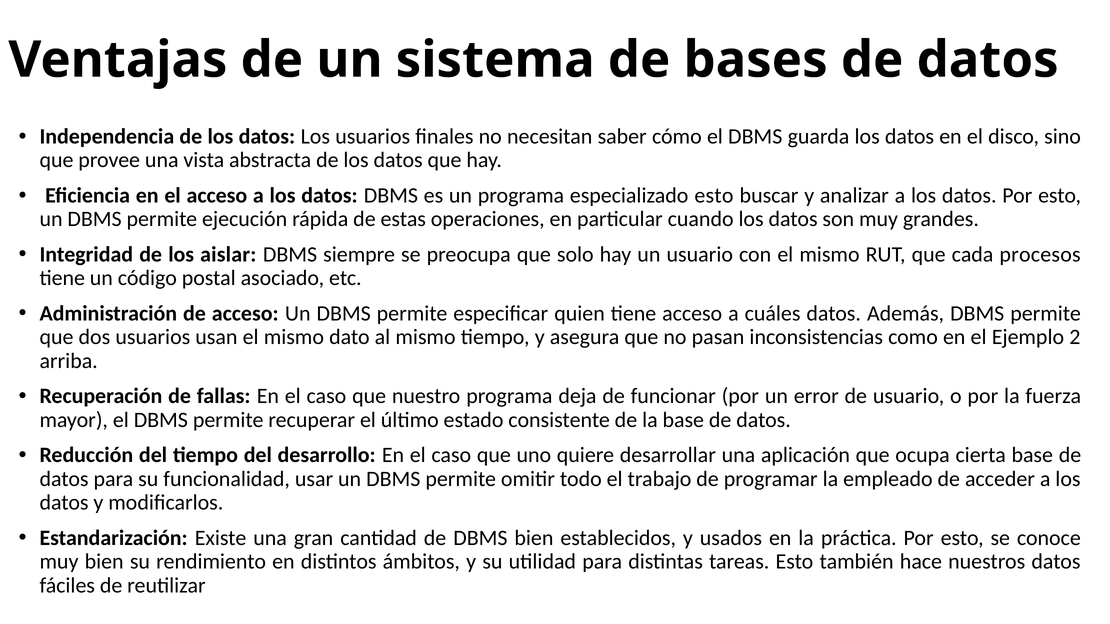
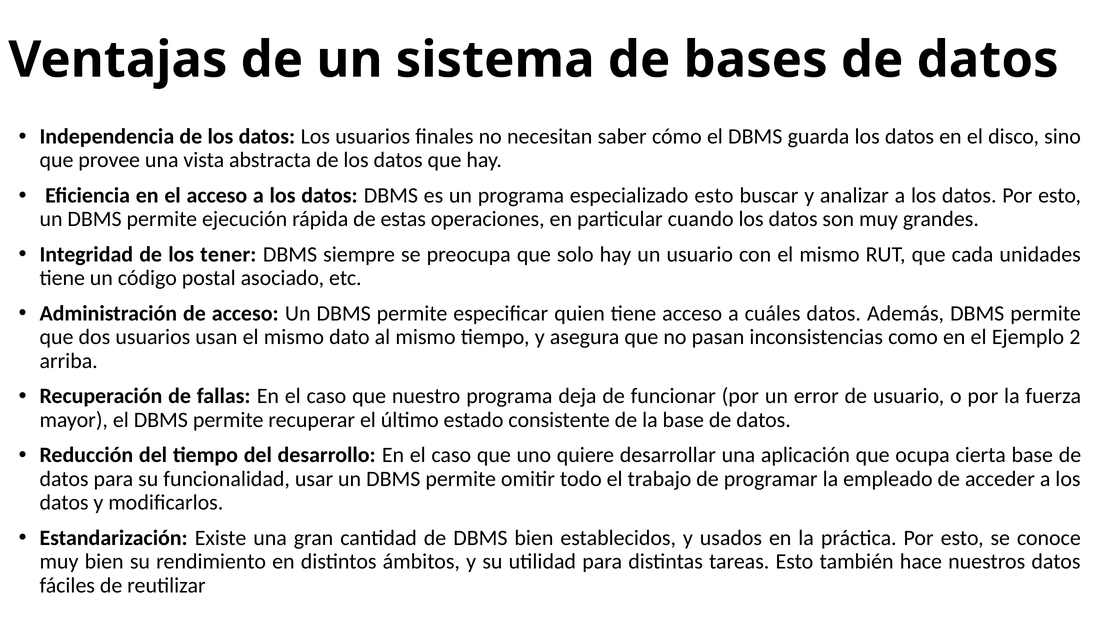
aislar: aislar -> tener (228, 255)
procesos: procesos -> unidades (1040, 255)
